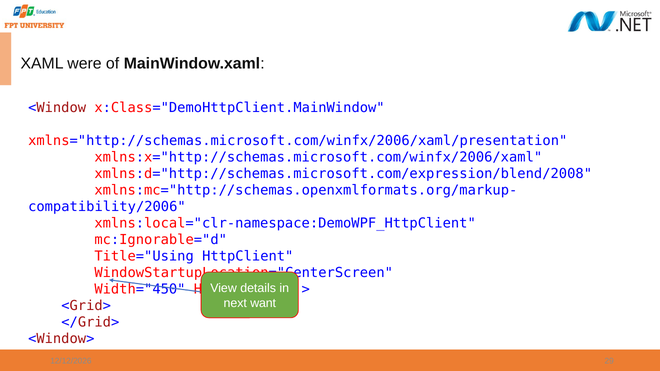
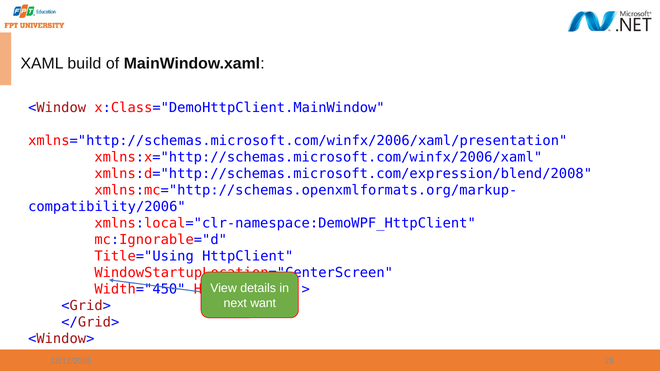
were: were -> build (84, 64)
